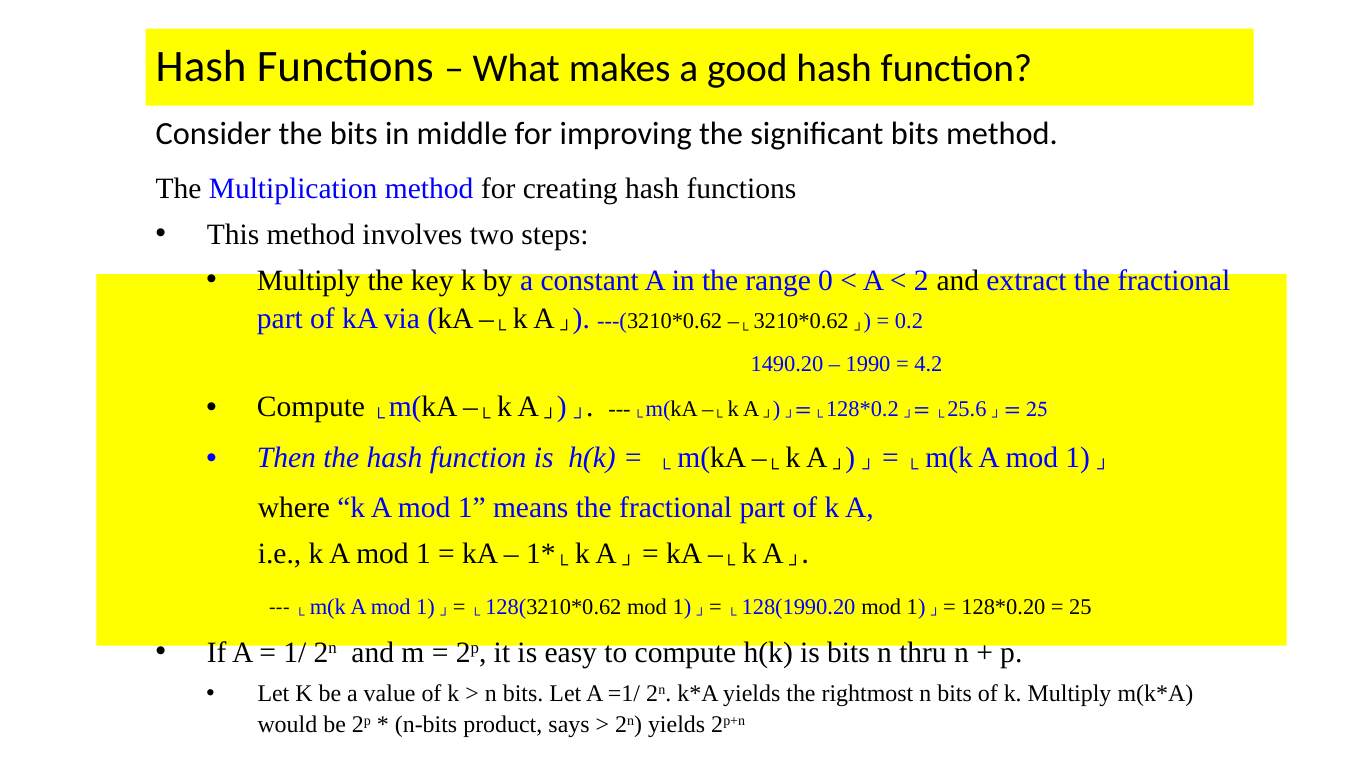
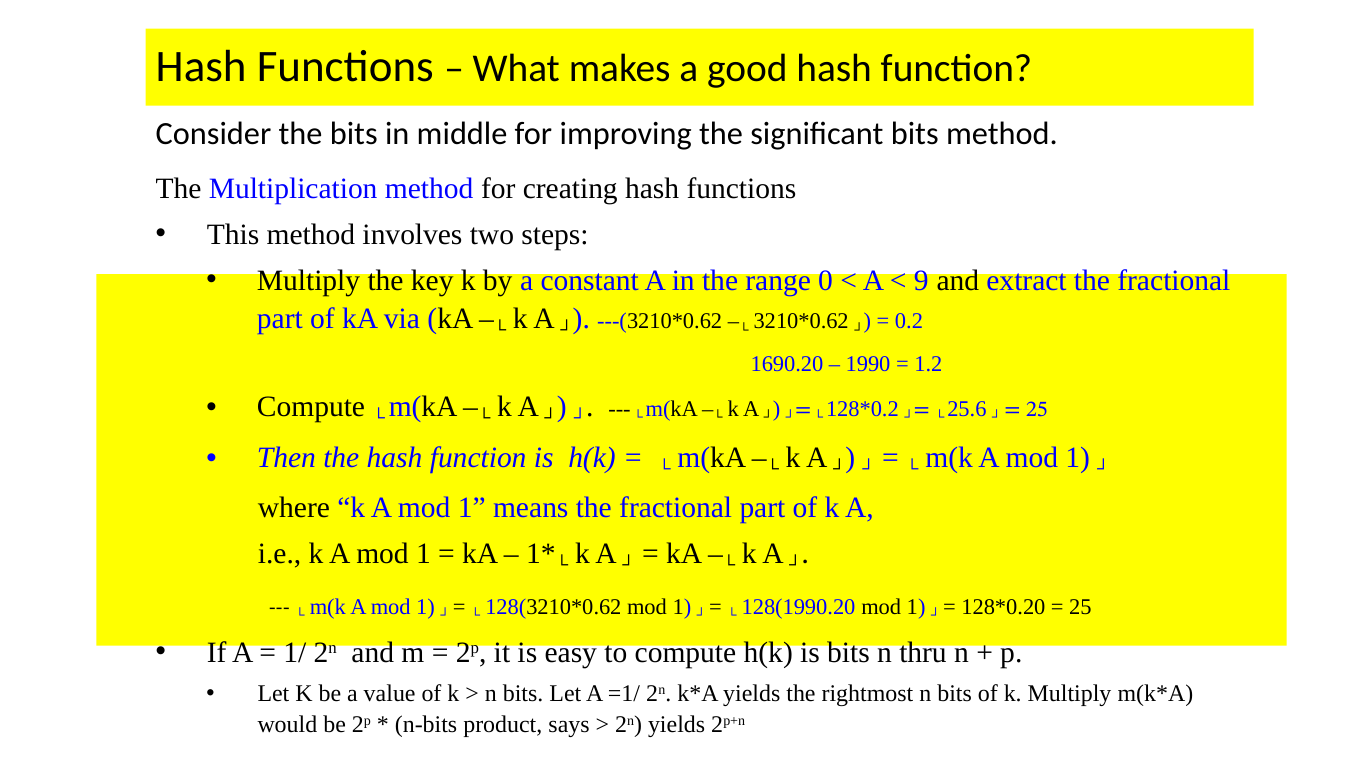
2: 2 -> 9 (921, 280)
1490.20: 1490.20 -> 1690.20 (787, 364)
4.2: 4.2 -> 1.2 (928, 364)
